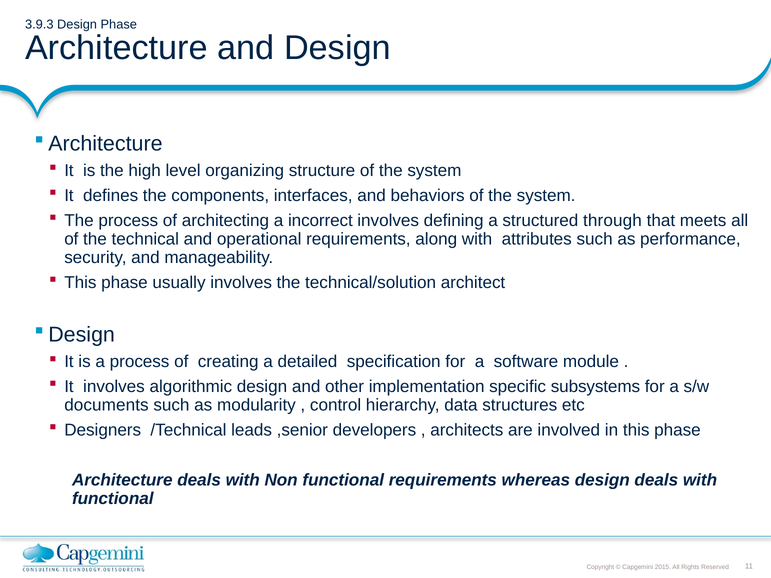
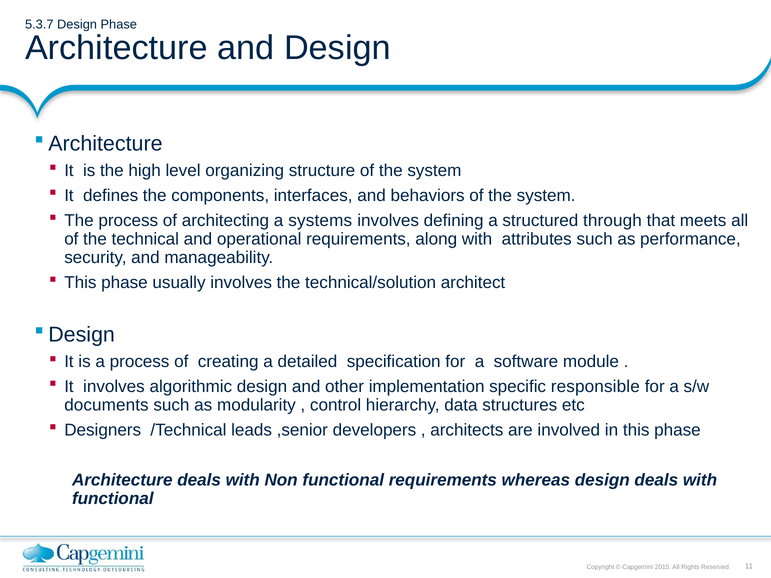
3.9.3: 3.9.3 -> 5.3.7 (39, 24)
incorrect: incorrect -> systems (320, 221)
subsystems: subsystems -> responsible (595, 387)
